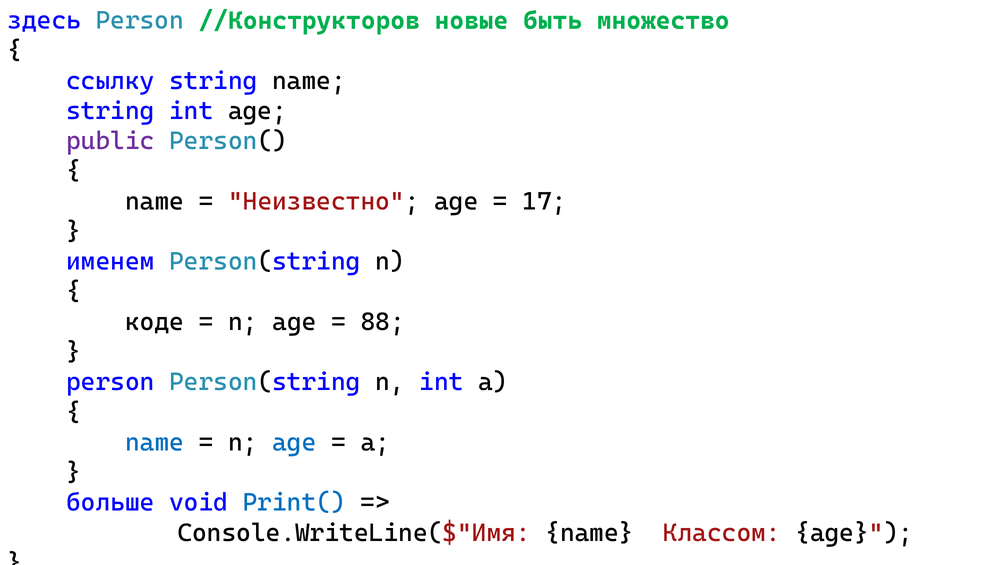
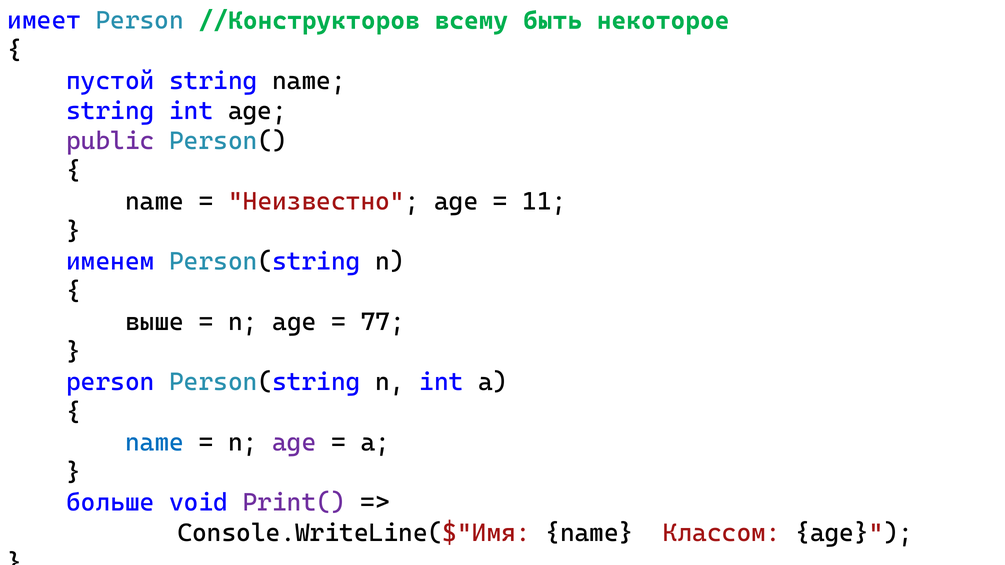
здесь: здесь -> имеет (44, 21)
новые: новые -> всему (471, 21)
множество: множество -> некоторое (663, 21)
ссылку: ссылку -> пустой (110, 81)
17: 17 -> 11 (545, 201)
коде: коде -> выше (155, 322)
88: 88 -> 77 (383, 322)
age colour: blue -> purple (294, 443)
Print( colour: blue -> purple (294, 503)
